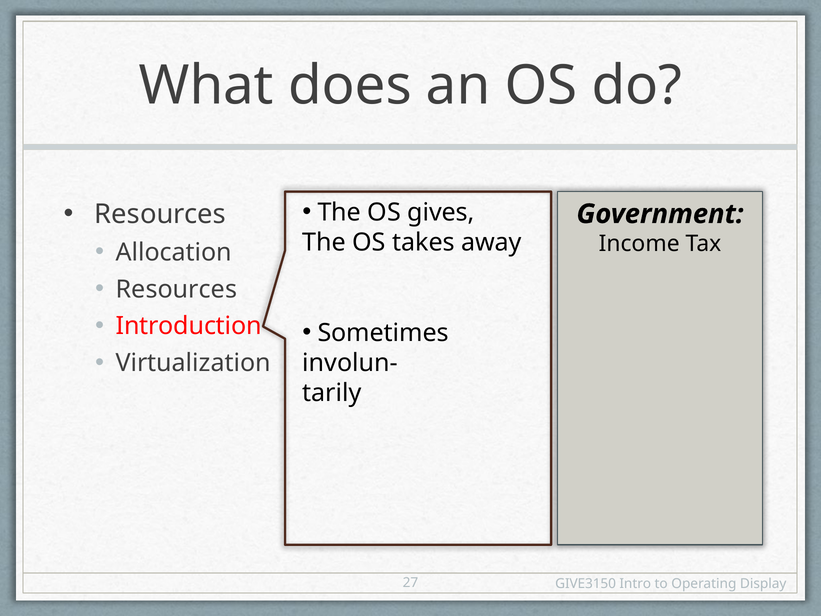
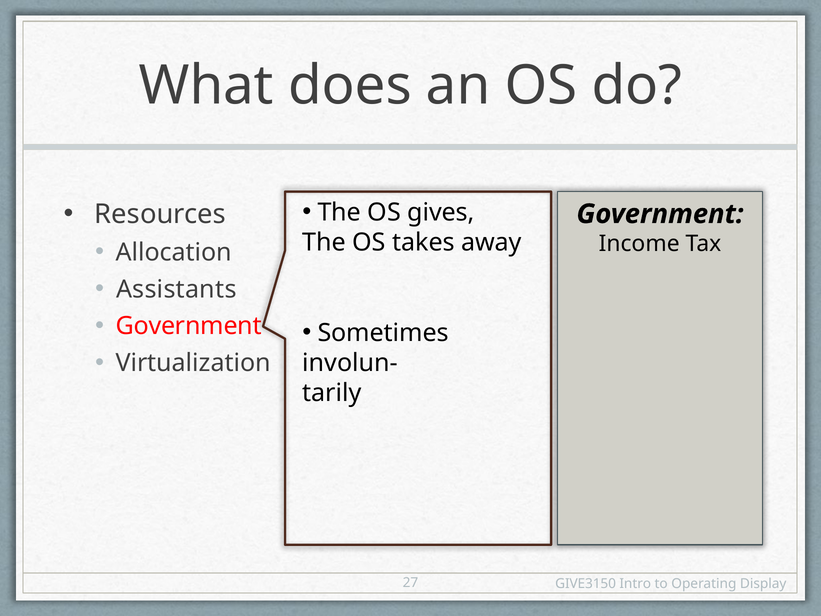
Resources: Resources -> Assistants (176, 289)
Introduction: Introduction -> Government (189, 326)
